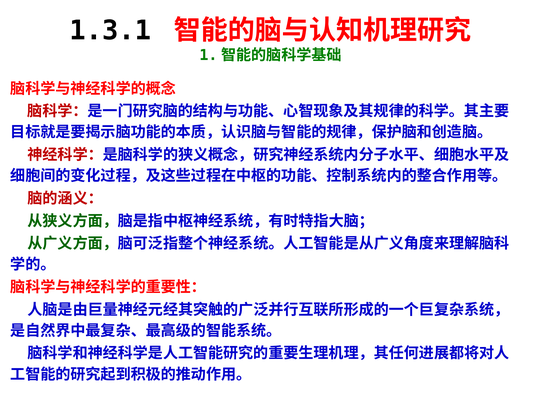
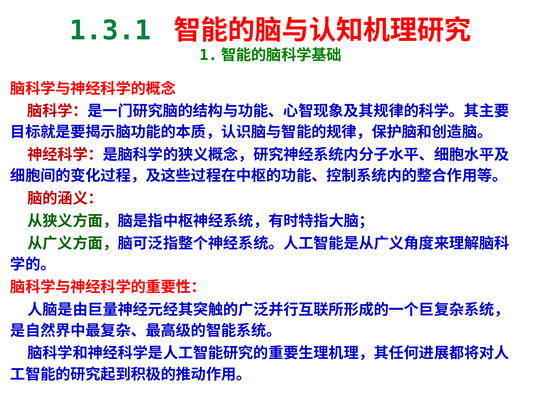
1.3.1 colour: black -> green (110, 31)
